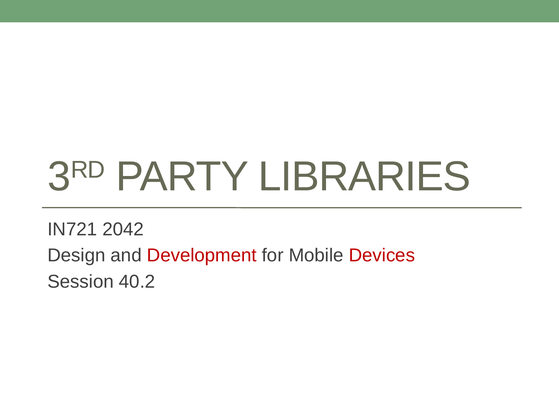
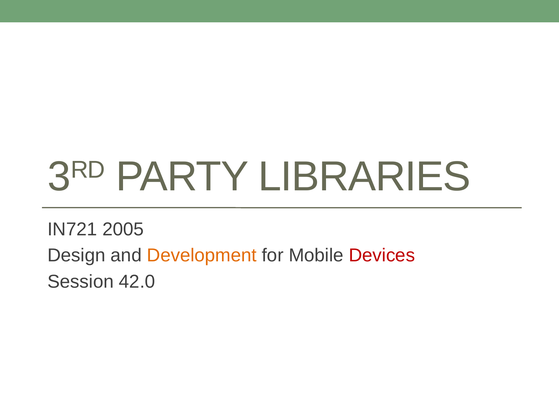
2042: 2042 -> 2005 (123, 230)
Development colour: red -> orange (202, 256)
40.2: 40.2 -> 42.0 (137, 282)
